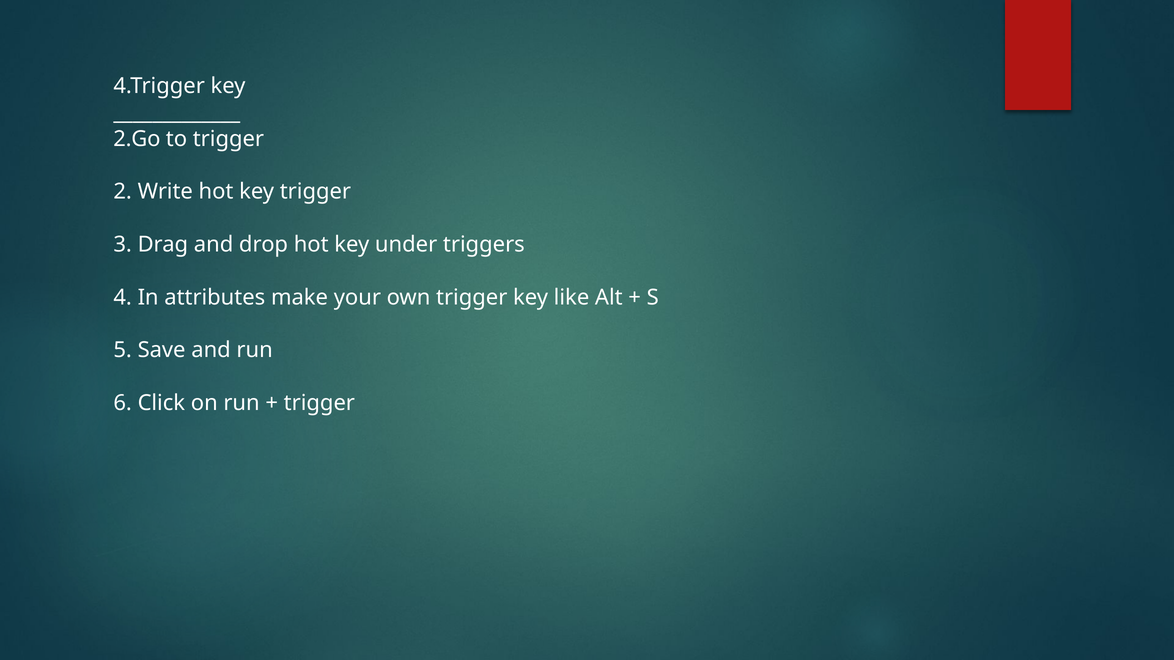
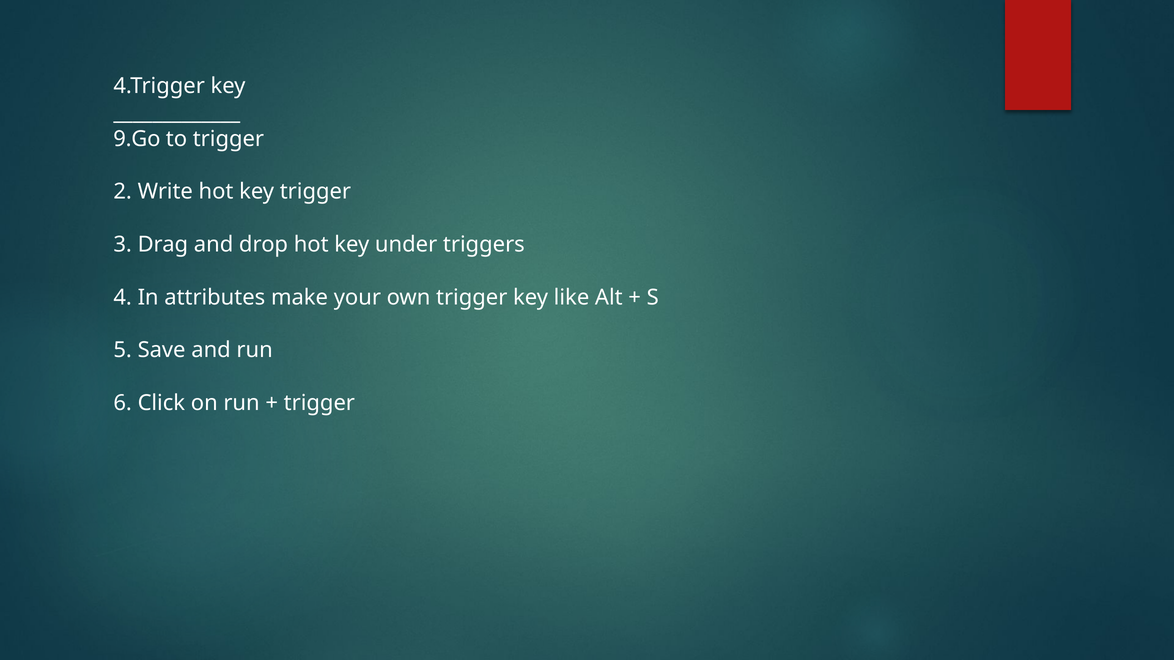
2.Go: 2.Go -> 9.Go (137, 139)
